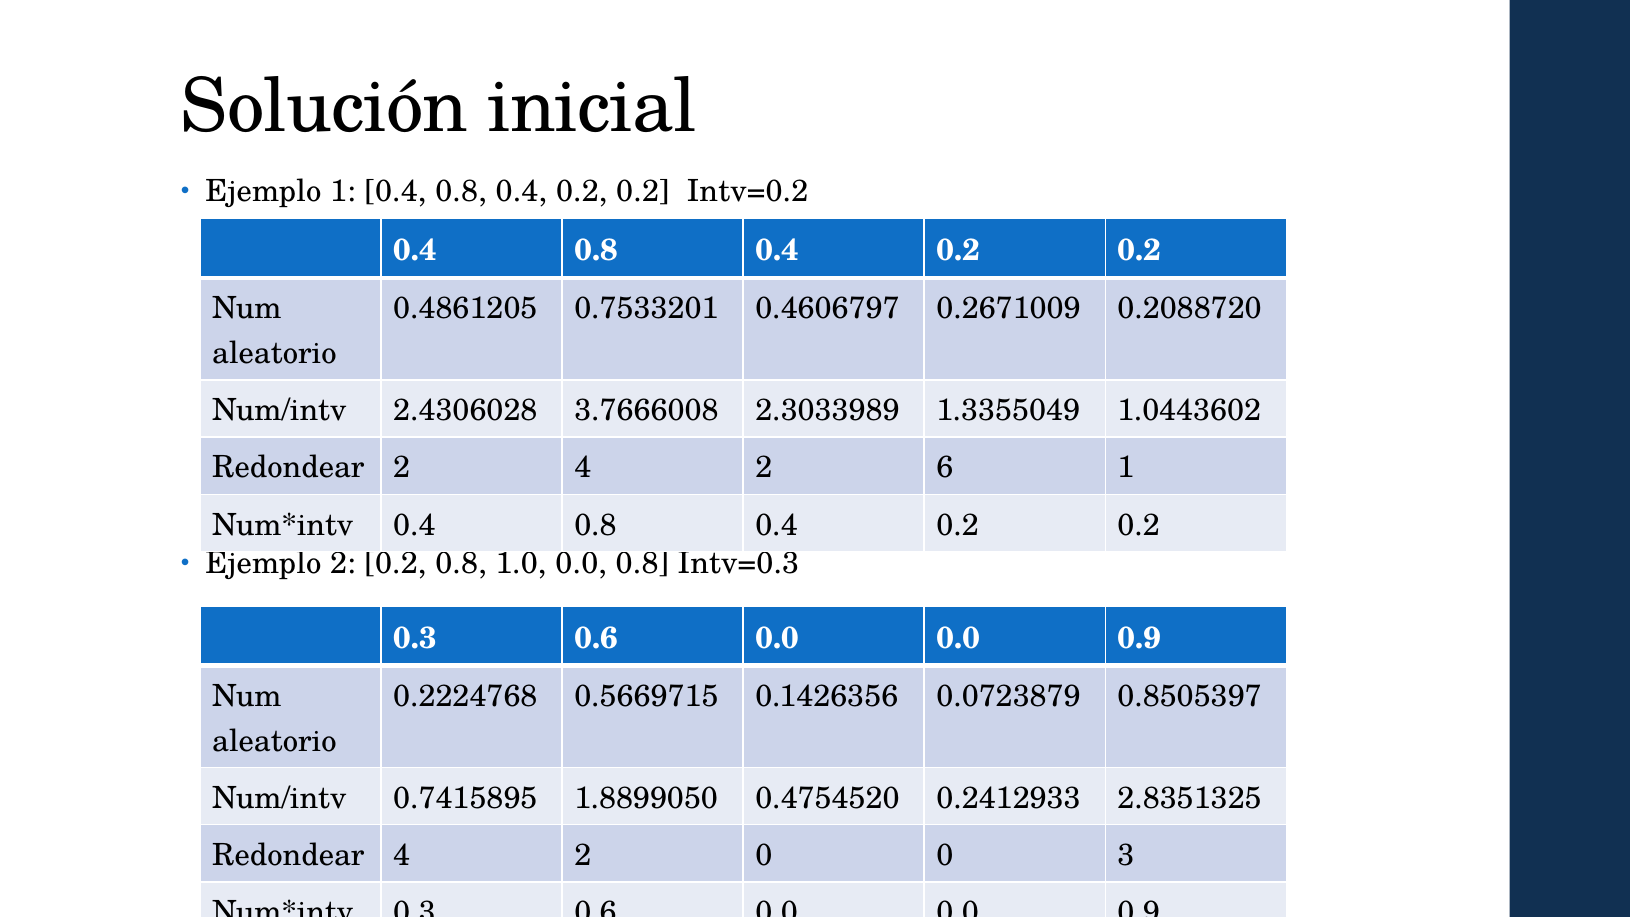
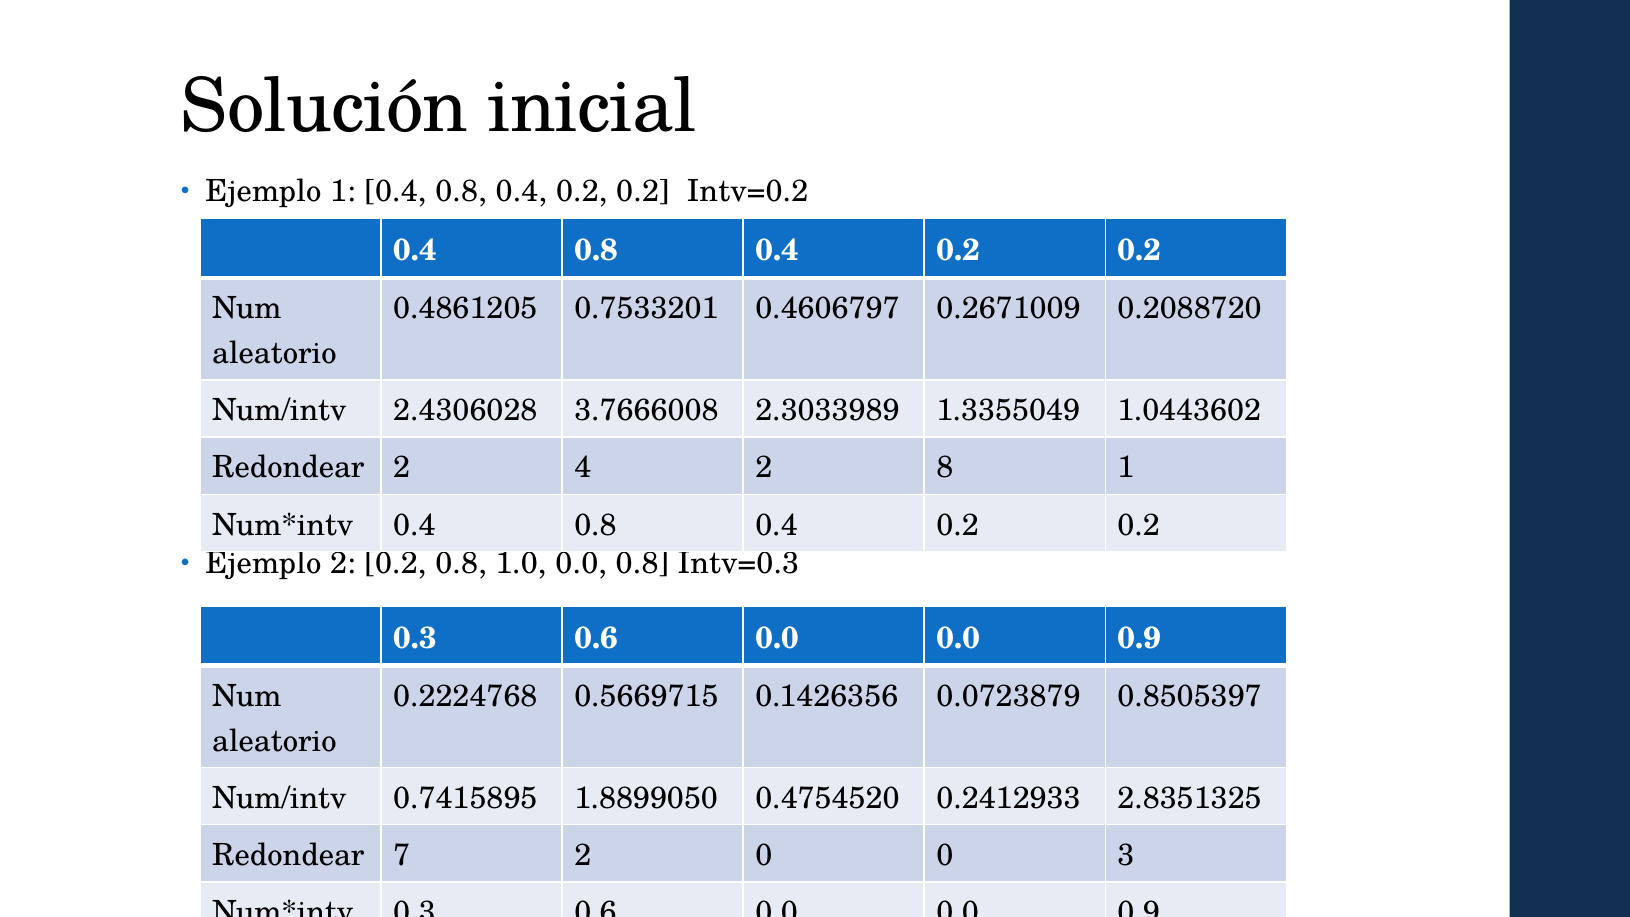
6: 6 -> 8 (945, 468)
Redondear 4: 4 -> 7 (402, 855)
